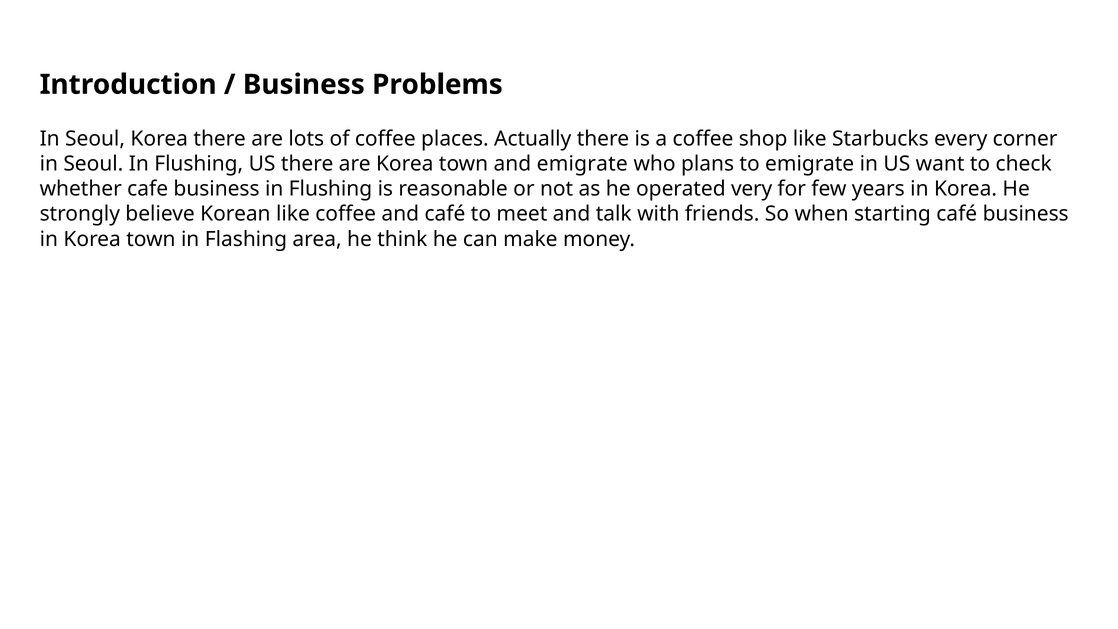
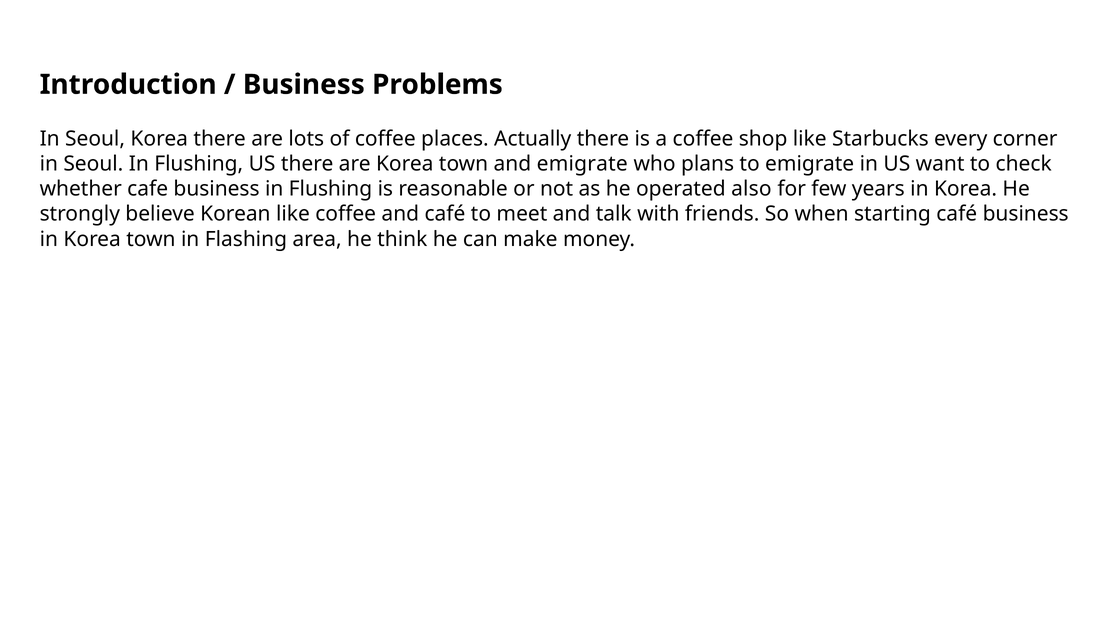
very: very -> also (751, 189)
